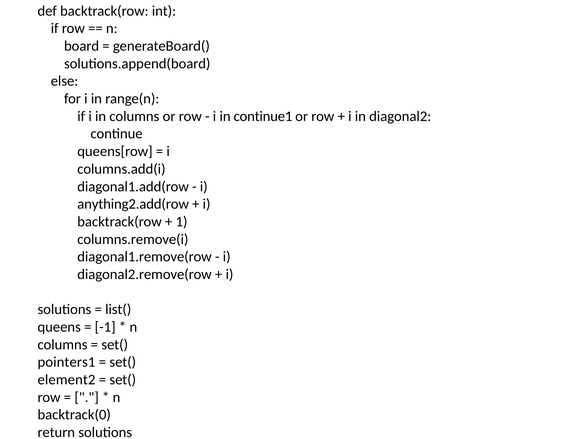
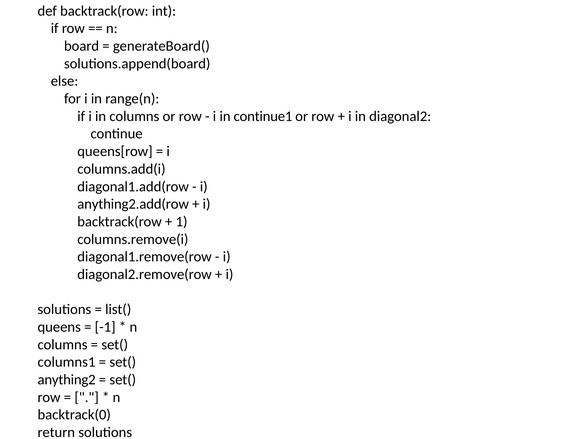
pointers1: pointers1 -> columns1 (67, 363)
element2: element2 -> anything2 (67, 380)
